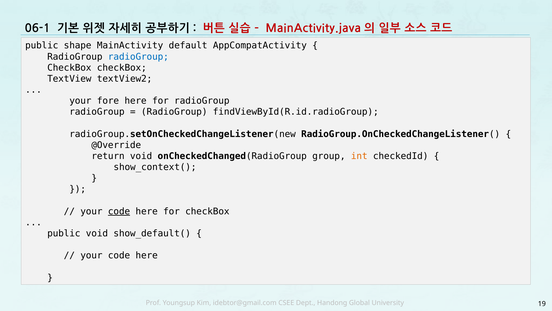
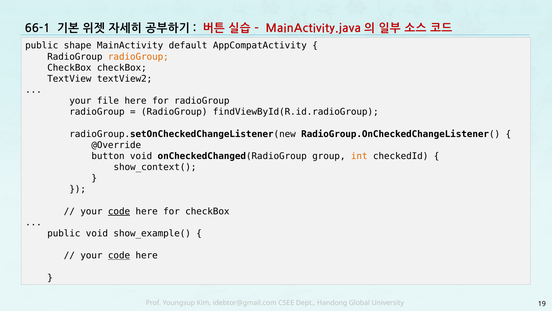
06-1: 06-1 -> 66-1 (38, 28)
radioGroup colour: blue -> orange (138, 57)
fore: fore -> file (108, 101)
return: return -> button (108, 156)
show_default(: show_default( -> show_example( (152, 233)
code underline: none -> present (119, 255)
